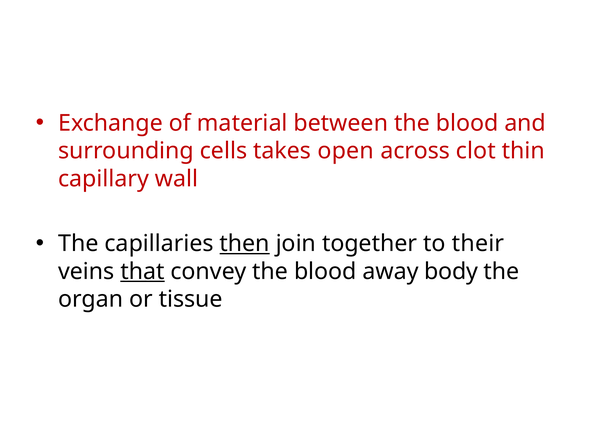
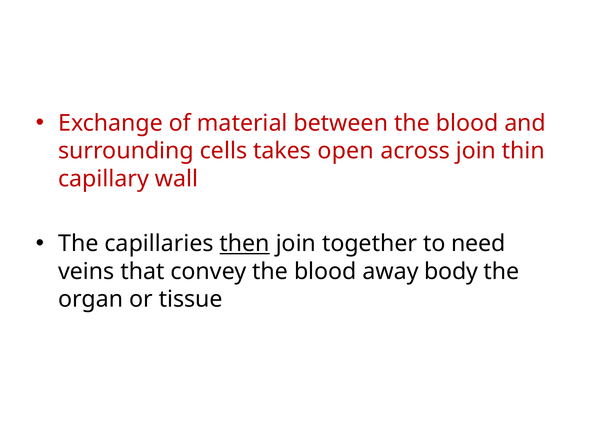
across clot: clot -> join (476, 151)
their: their -> need (478, 243)
that underline: present -> none (143, 271)
